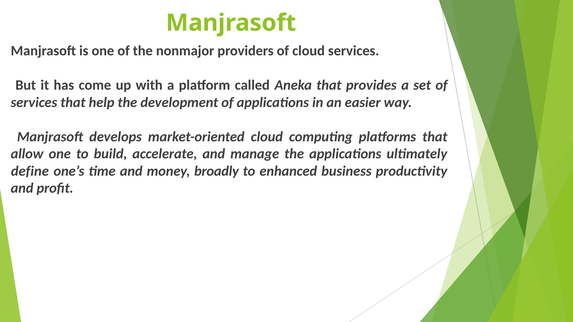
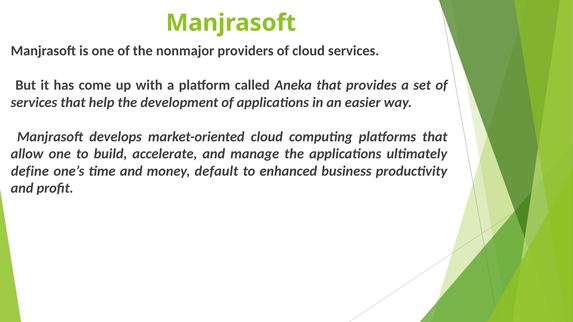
broadly: broadly -> default (216, 171)
